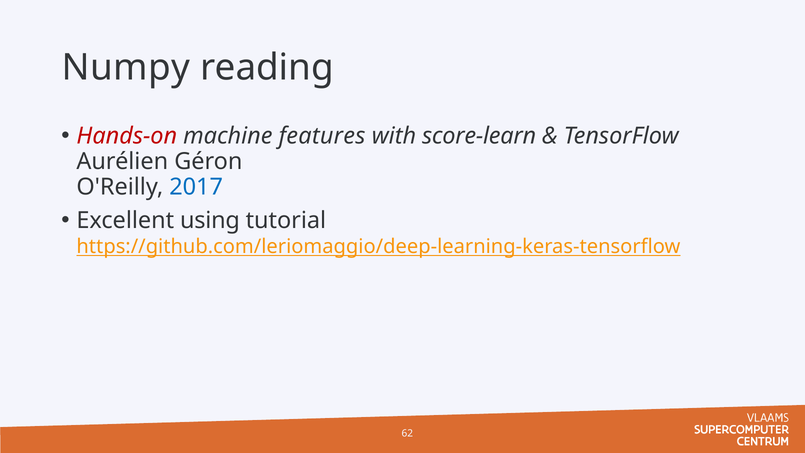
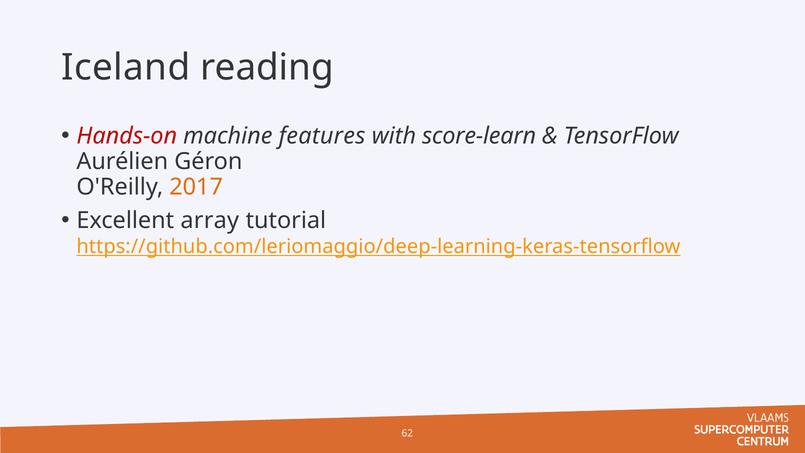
Numpy: Numpy -> Iceland (126, 68)
2017 colour: blue -> orange (196, 187)
using: using -> array (210, 220)
